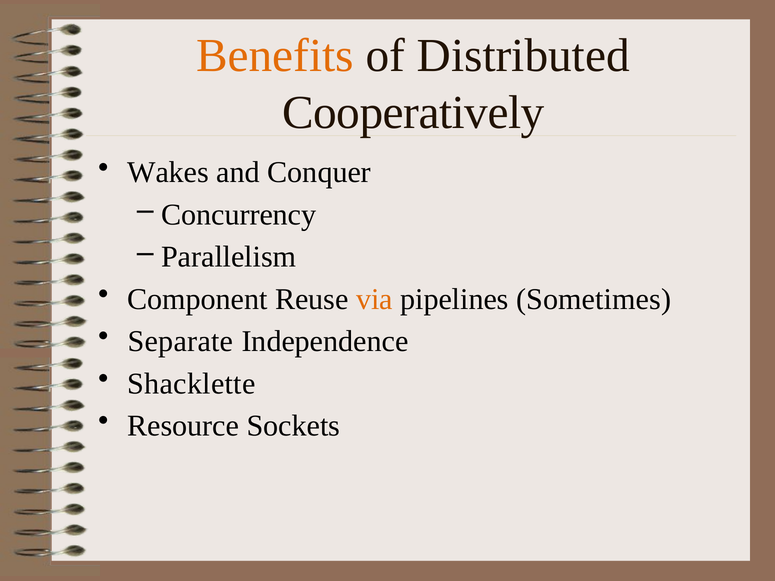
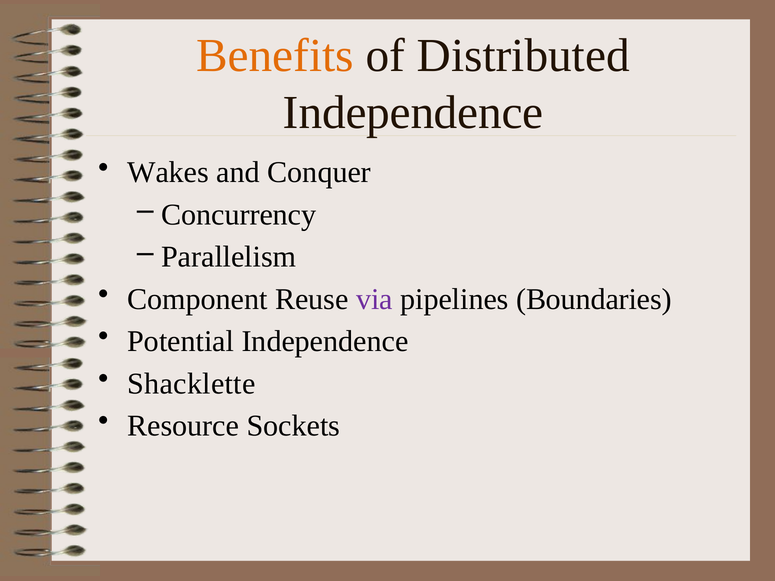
Cooperatively: Cooperatively -> Independence (413, 112)
via colour: orange -> purple (374, 299)
Sometimes: Sometimes -> Boundaries (594, 299)
Separate: Separate -> Potential (181, 342)
